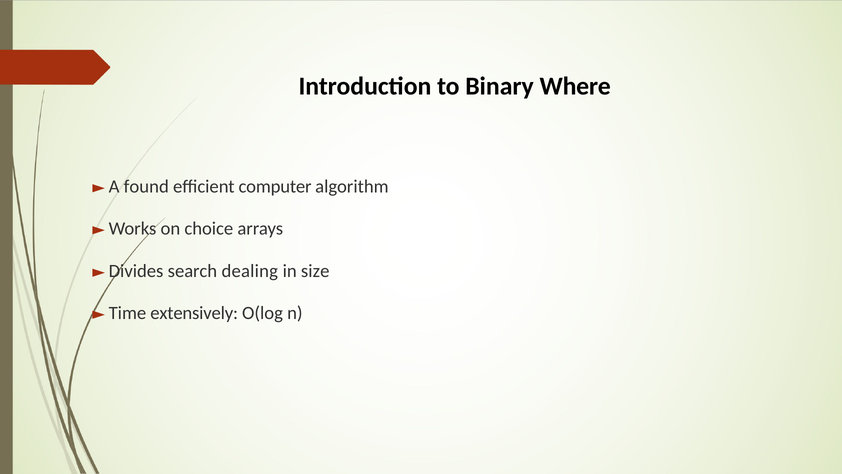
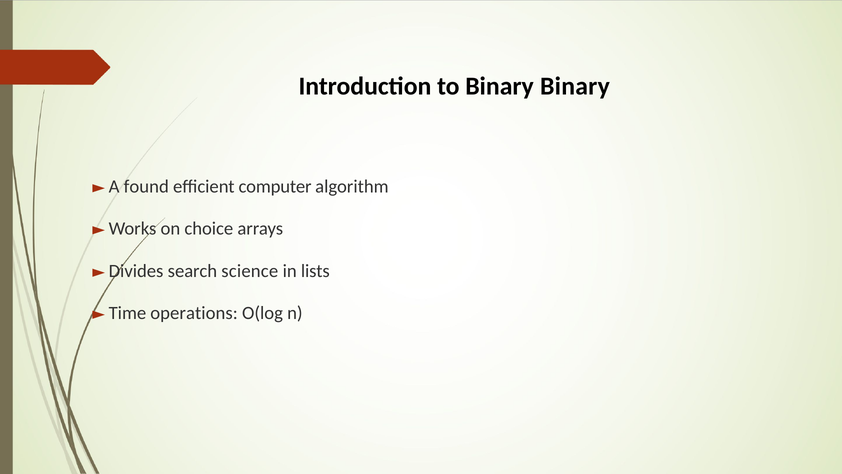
Binary Where: Where -> Binary (575, 86)
dealing: dealing -> science (250, 271)
size: size -> lists (315, 271)
extensively: extensively -> operations (194, 313)
